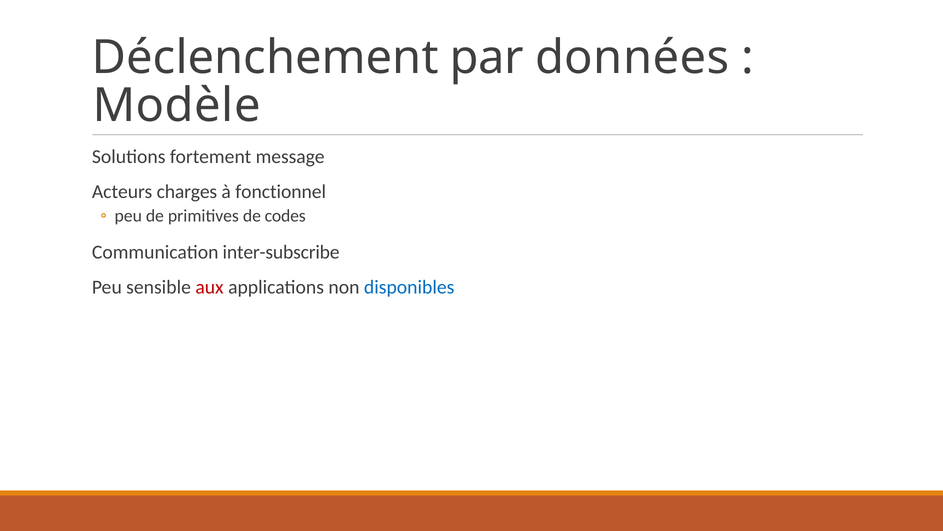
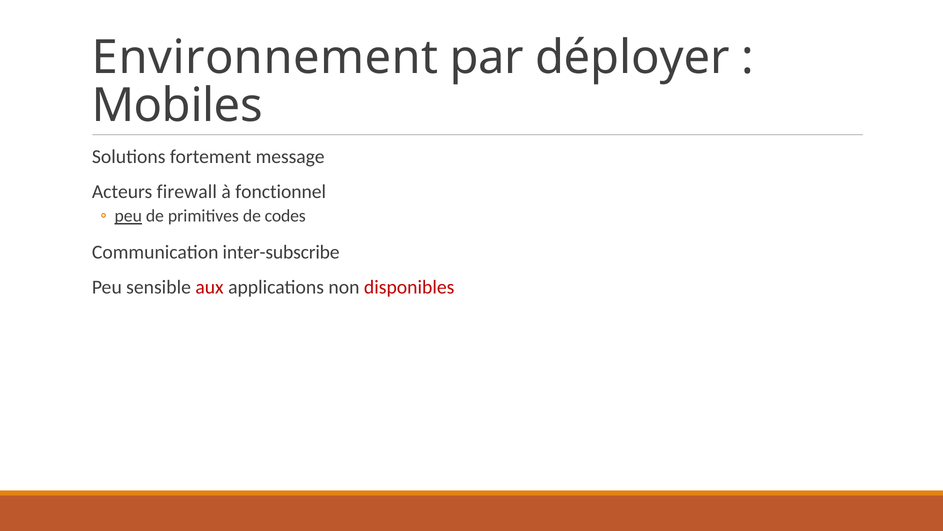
Déclenchement: Déclenchement -> Environnement (265, 58)
données: données -> déployer (632, 58)
Modèle: Modèle -> Mobiles (177, 106)
charges: charges -> firewall (187, 192)
peu underline: none -> present (128, 216)
disponibles colour: blue -> red (409, 287)
